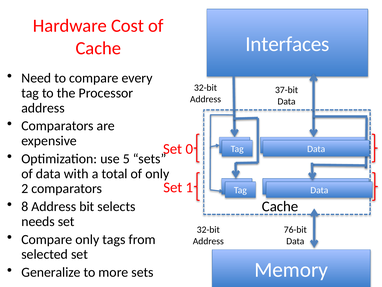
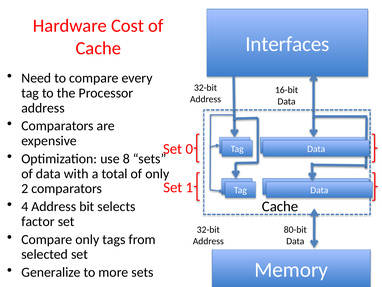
37-bit: 37-bit -> 16-bit (287, 90)
5: 5 -> 8 (126, 159)
8: 8 -> 4 (25, 206)
needs: needs -> factor (38, 221)
76-bit: 76-bit -> 80-bit (295, 229)
